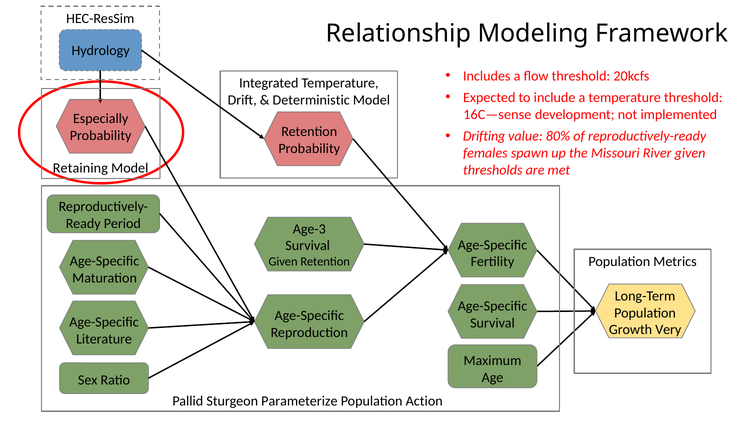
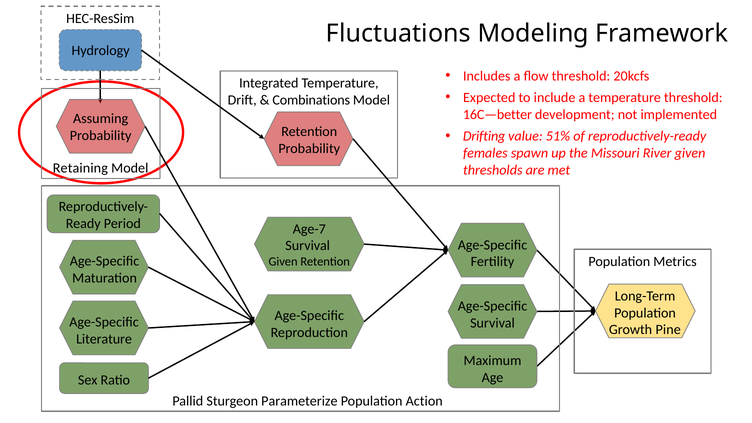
Relationship: Relationship -> Fluctuations (398, 33)
Deterministic: Deterministic -> Combinations (311, 100)
16C—sense: 16C—sense -> 16C—better (497, 115)
Especially: Especially -> Assuming (101, 119)
80%: 80% -> 51% (558, 136)
Age-3: Age-3 -> Age-7 (309, 229)
Very: Very -> Pine (668, 330)
